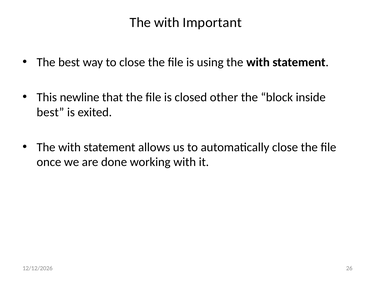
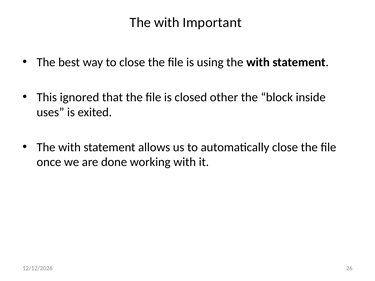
newline: newline -> ignored (79, 97)
best: best -> uses (50, 112)
